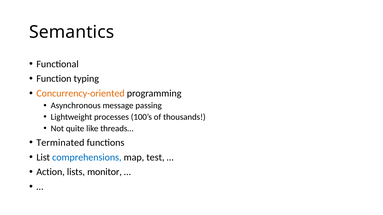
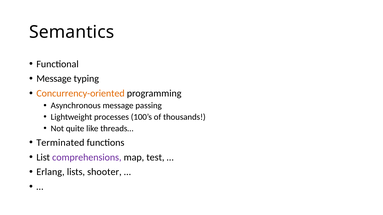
Function: Function -> Message (54, 79)
comprehensions colour: blue -> purple (87, 158)
Action: Action -> Erlang (50, 172)
monitor: monitor -> shooter (104, 172)
